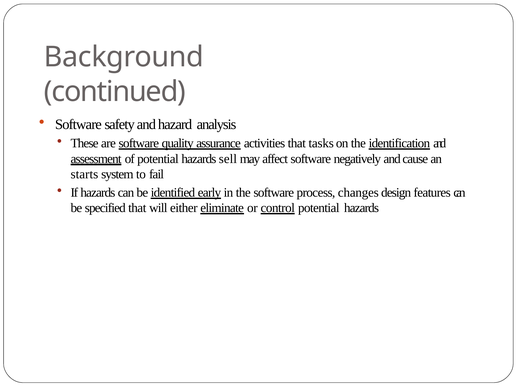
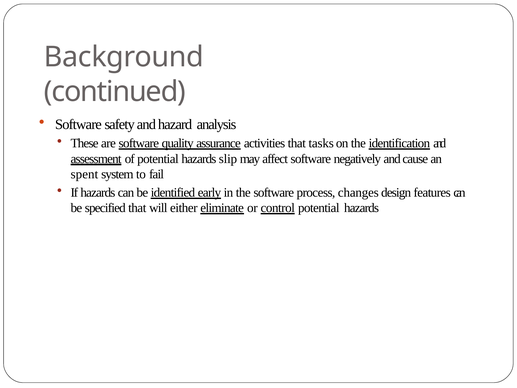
sell: sell -> slip (228, 159)
starts: starts -> spent (84, 174)
